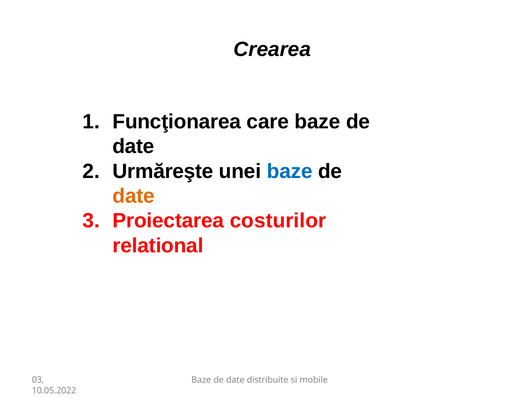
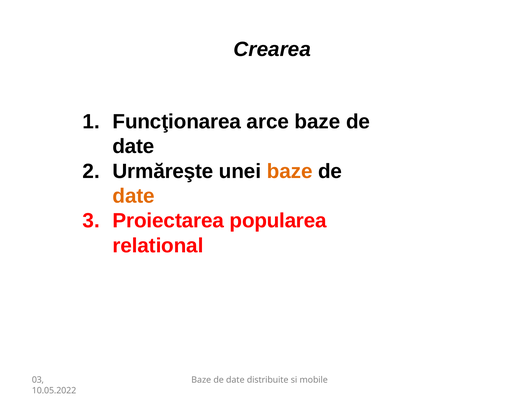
care: care -> arce (268, 122)
baze colour: blue -> orange (290, 171)
costurilor: costurilor -> popularea (278, 221)
